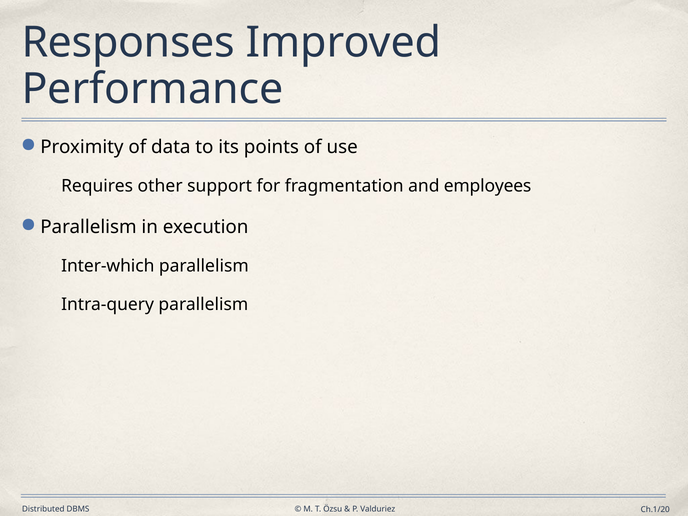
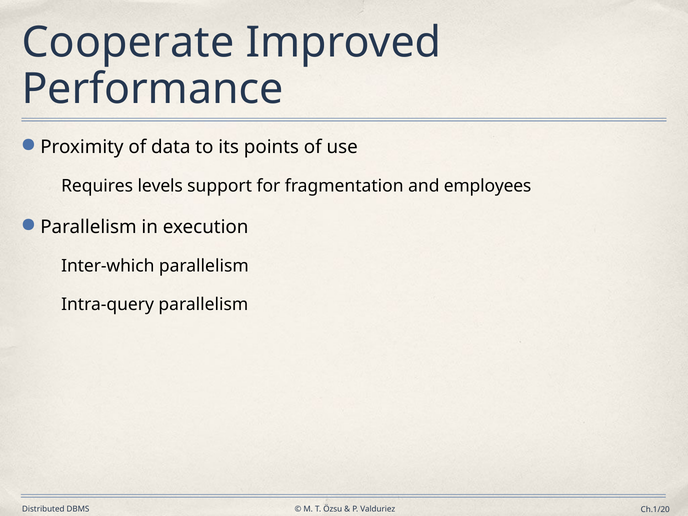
Responses: Responses -> Cooperate (128, 43)
other: other -> levels (160, 186)
